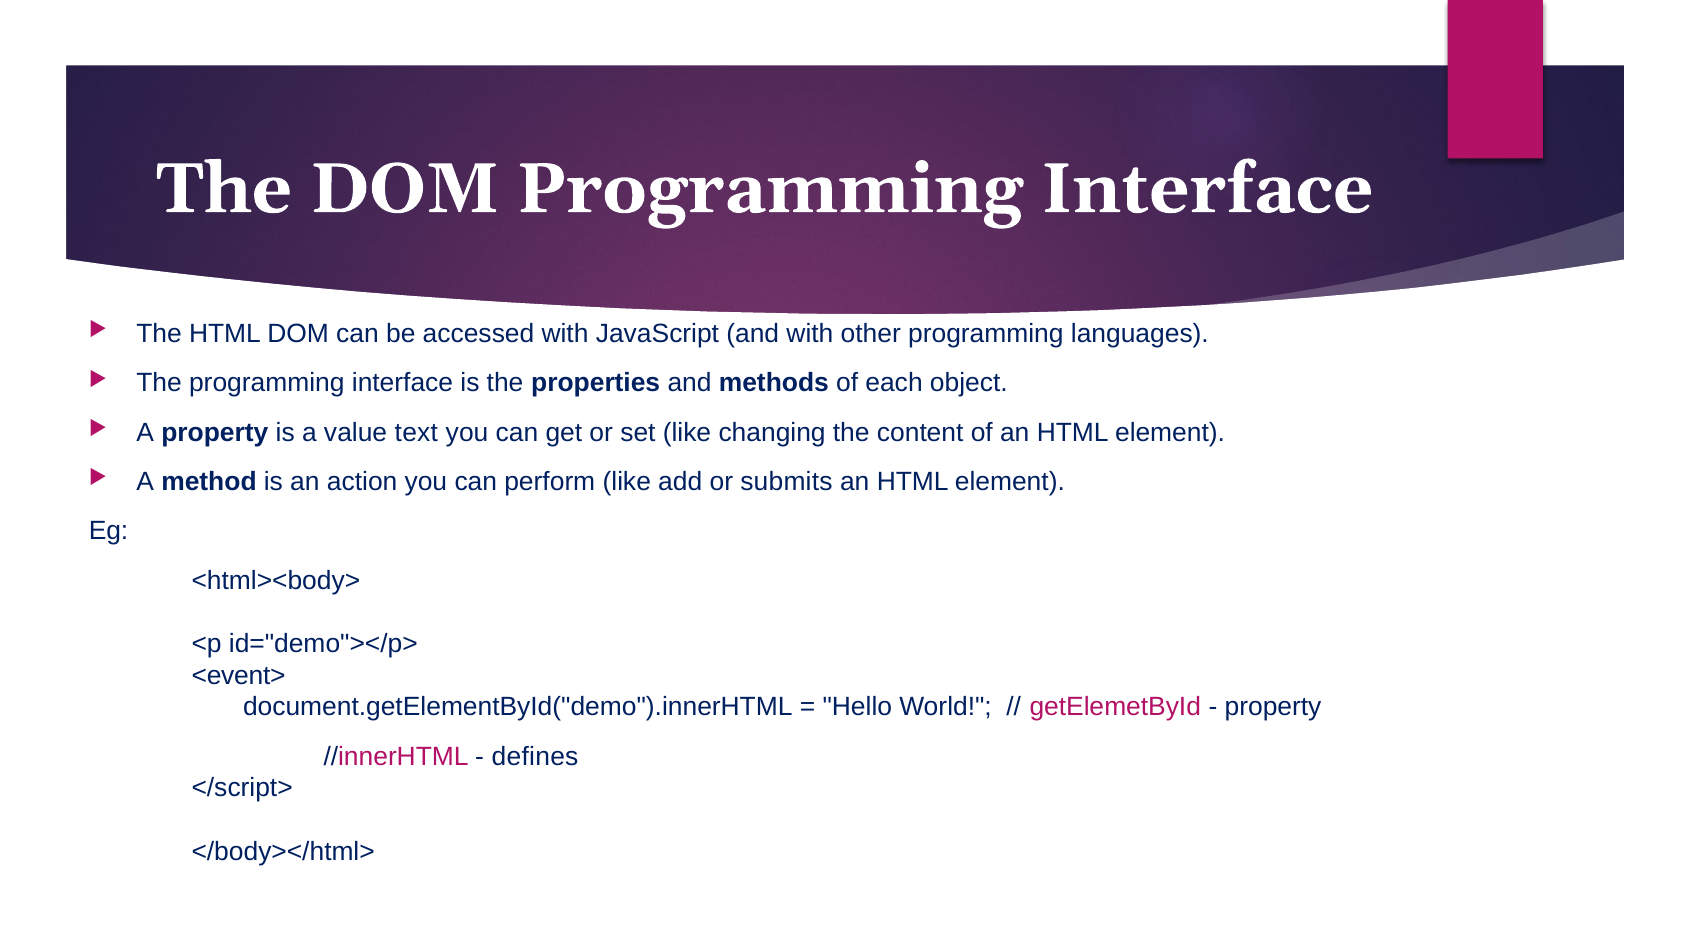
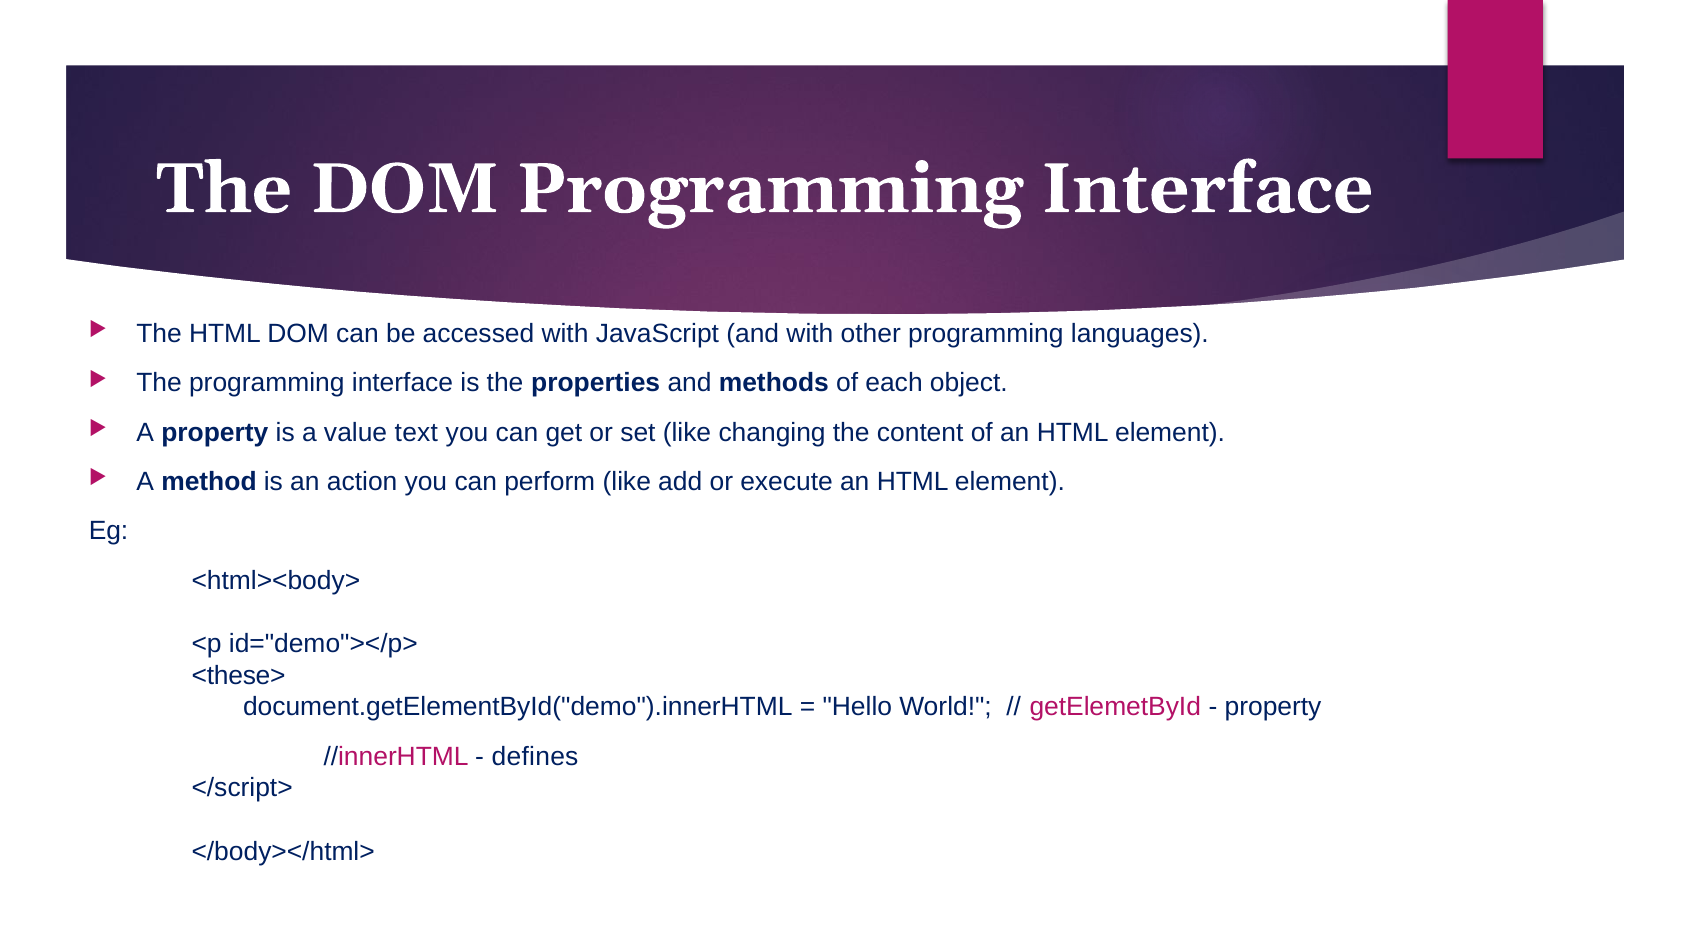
submits: submits -> execute (787, 482)
<event>: <event> -> <these> (239, 676)
